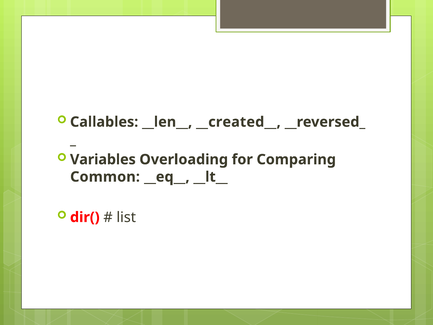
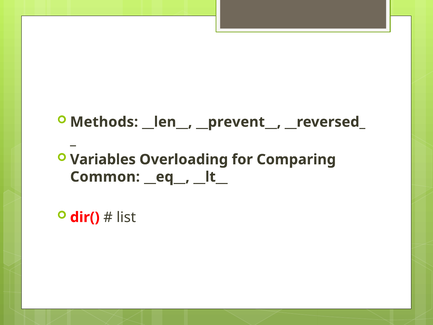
Callables: Callables -> Methods (104, 122)
__created__: __created__ -> __prevent__ (238, 122)
